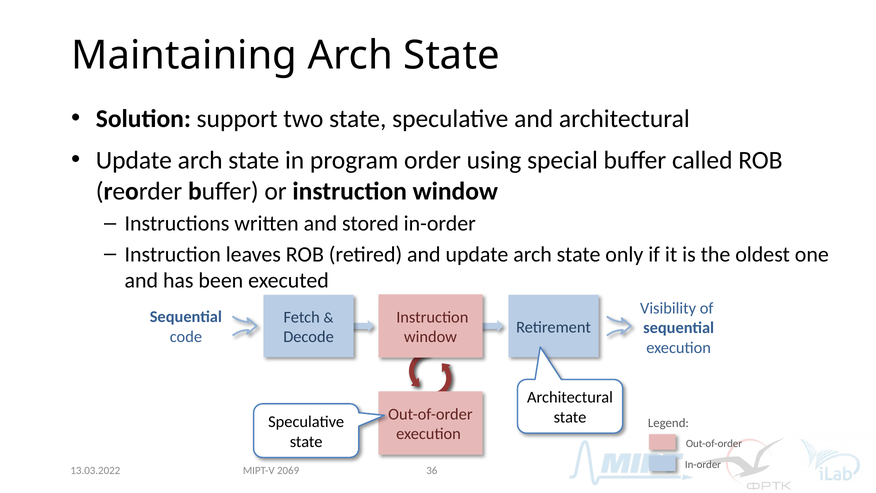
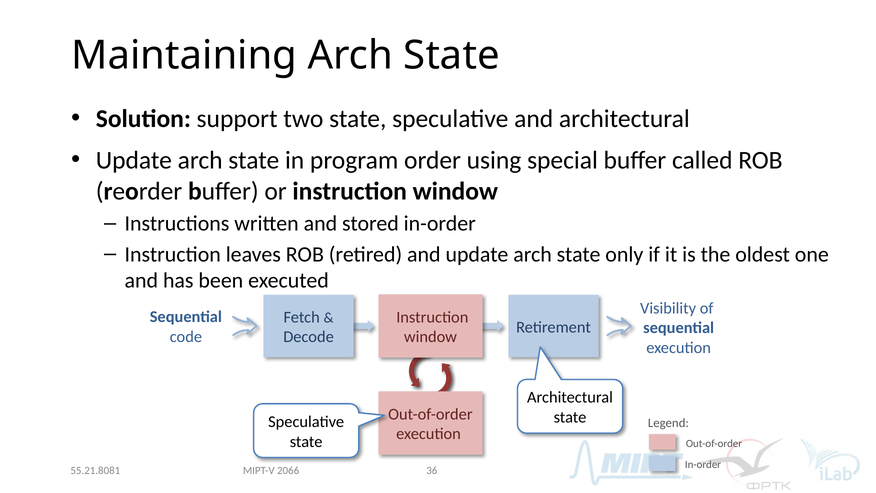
13.03.2022: 13.03.2022 -> 55.21.8081 (95, 471)
2069: 2069 -> 2066 (288, 471)
